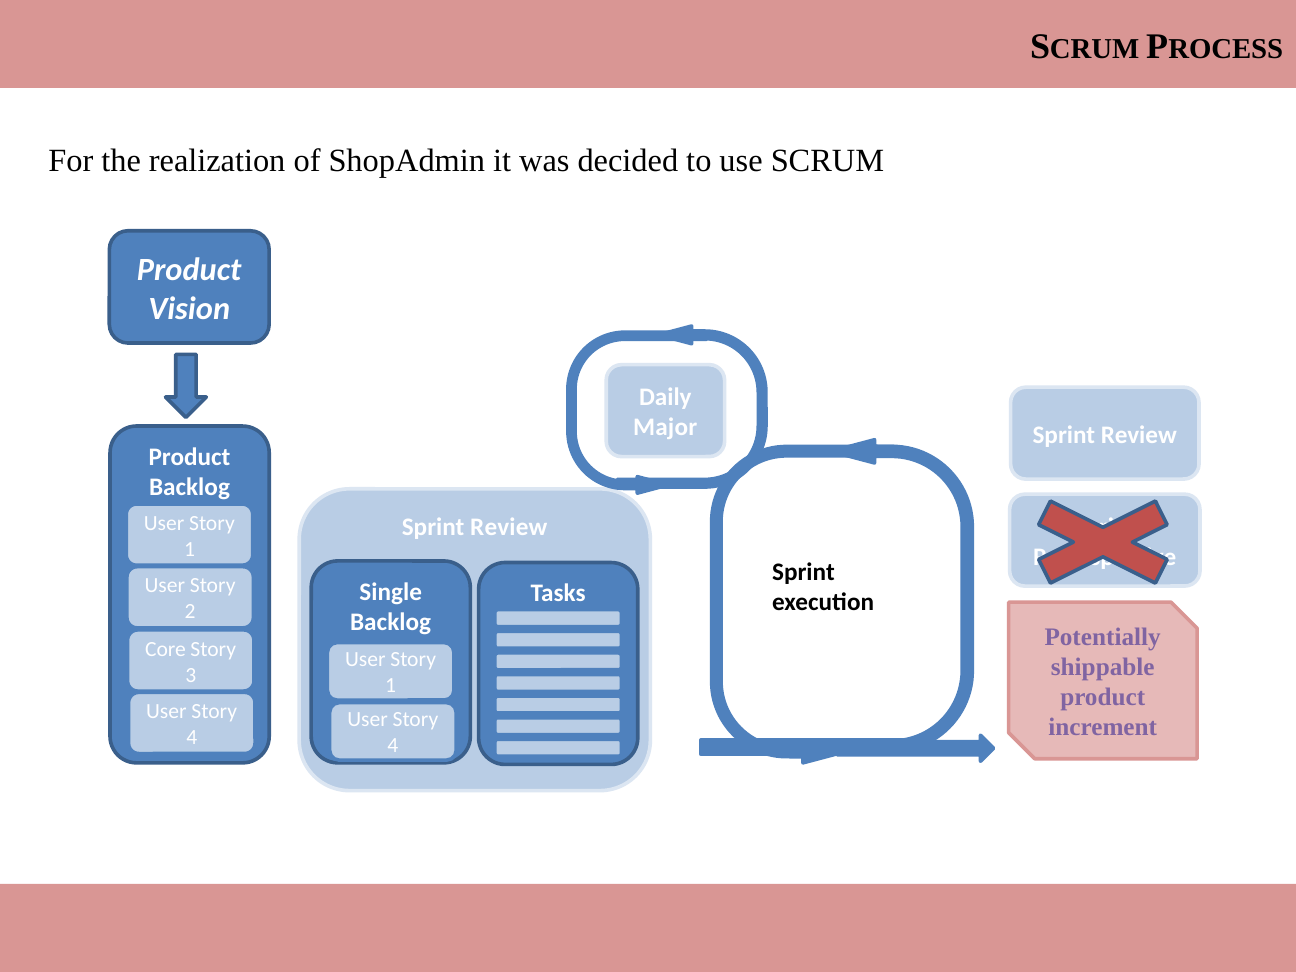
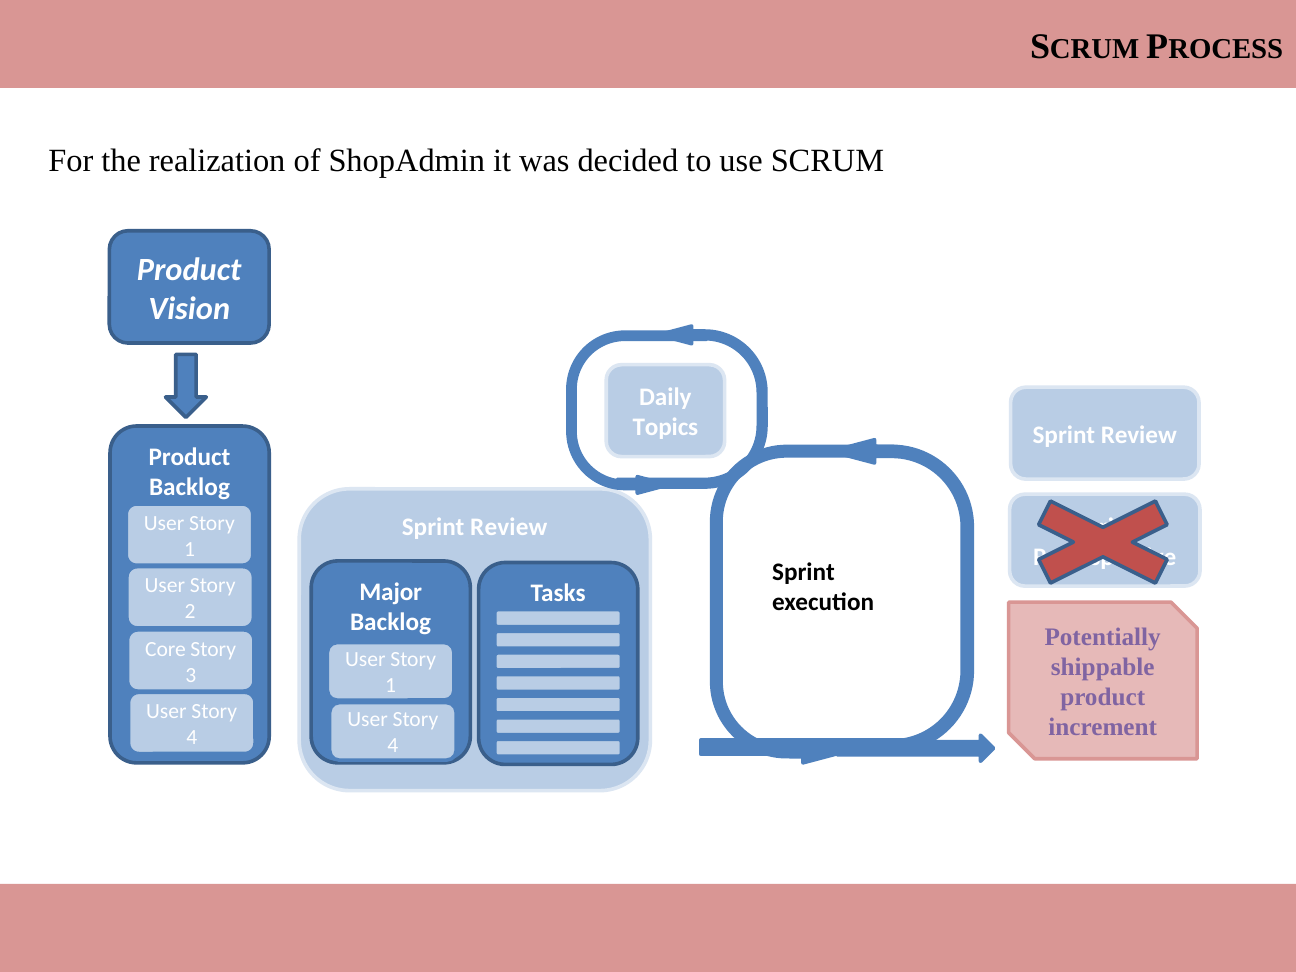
Major: Major -> Topics (665, 427)
Single: Single -> Major (391, 592)
